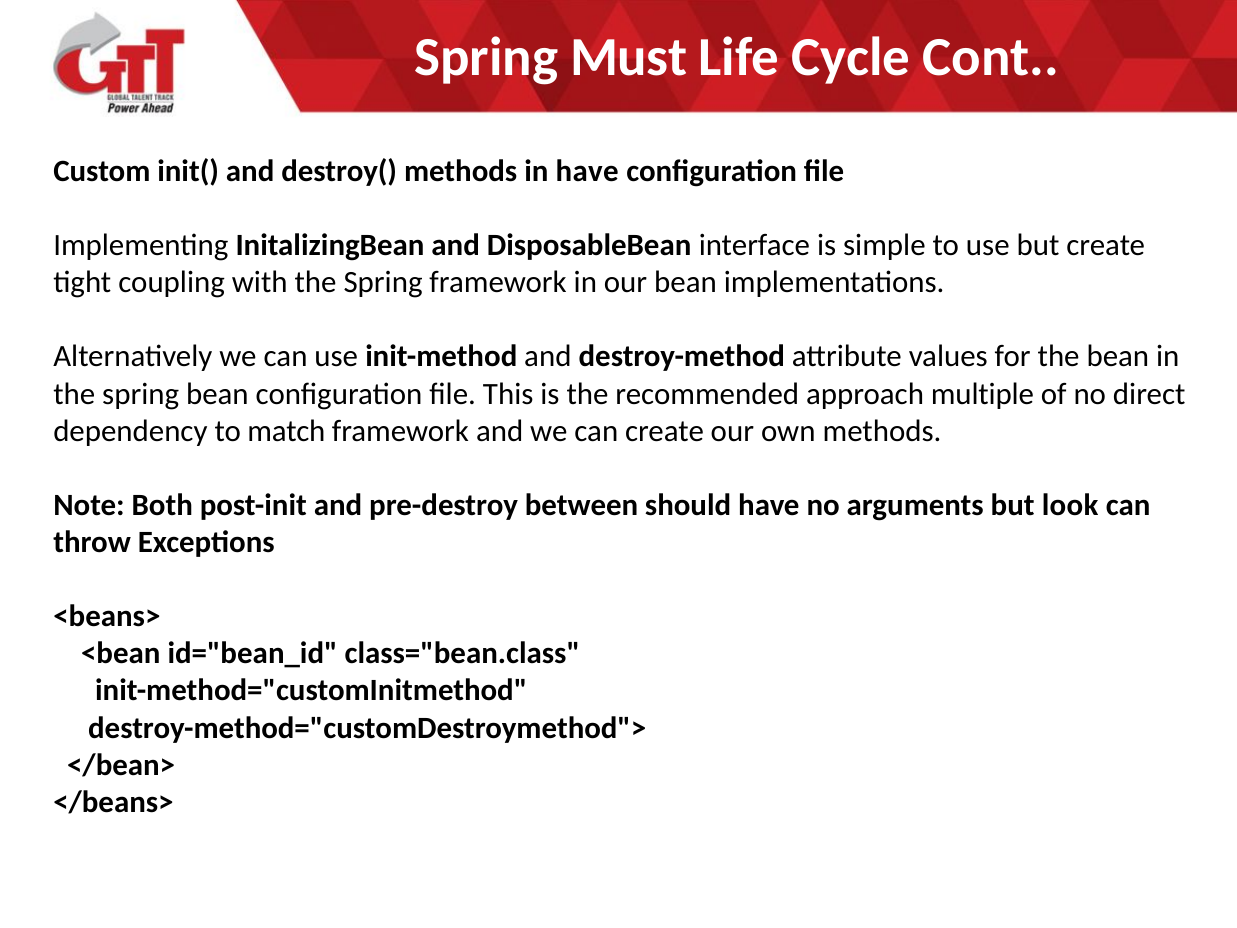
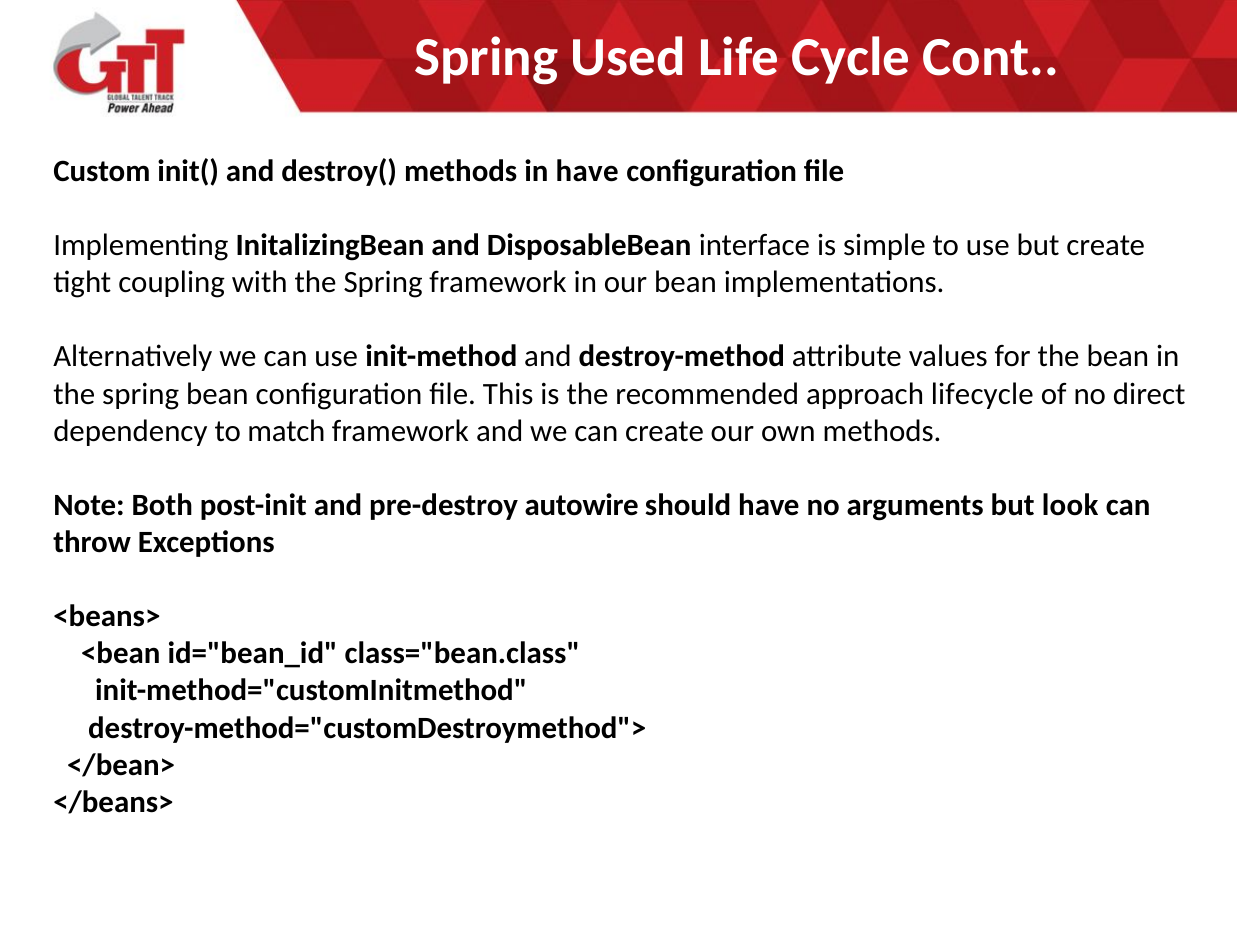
Must: Must -> Used (628, 57)
multiple: multiple -> lifecycle (982, 394)
between: between -> autowire (582, 505)
